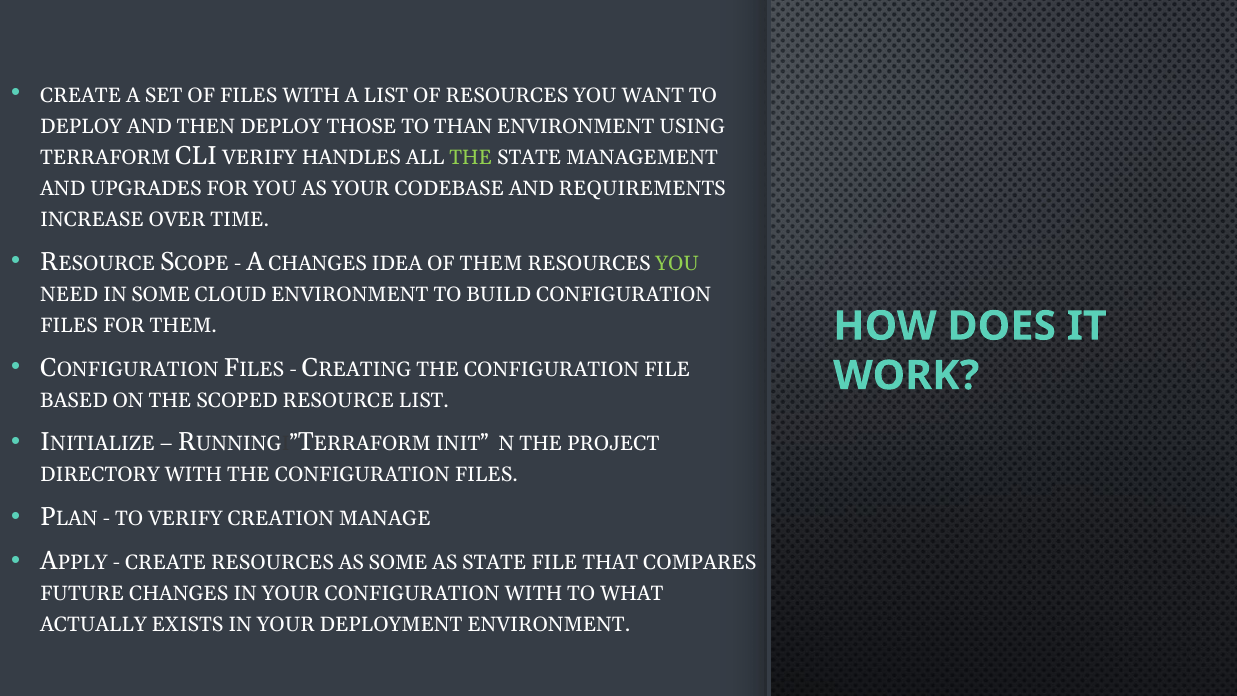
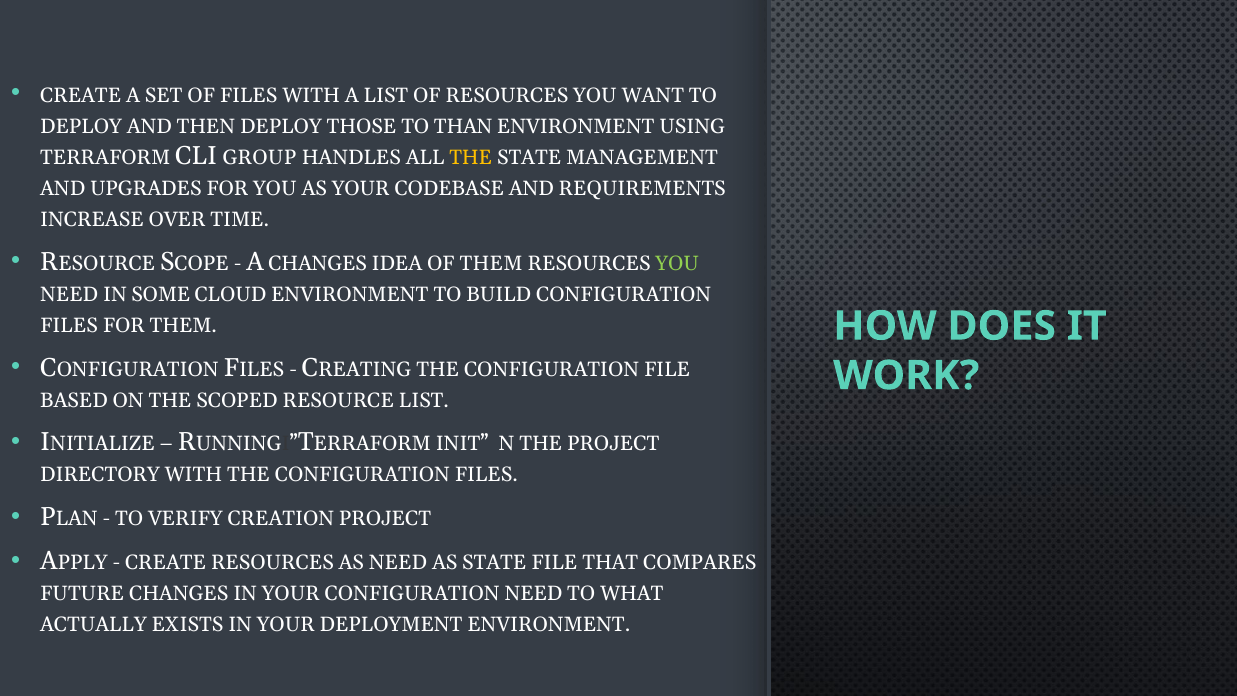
CLI VERIFY: VERIFY -> GROUP (259, 158)
THE colour: light green -> yellow (471, 158)
CREATION MANAGE: MANAGE -> PROJECT (385, 519)
AS SOME: SOME -> NEED (398, 563)
CONFIGURATION WITH: WITH -> NEED (534, 594)
